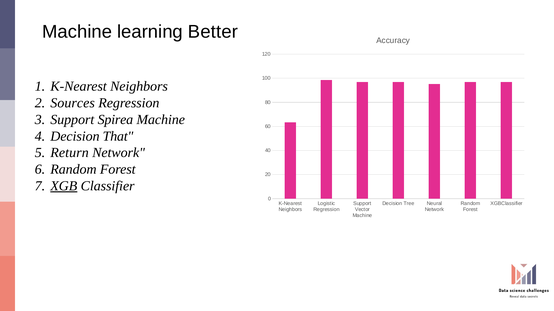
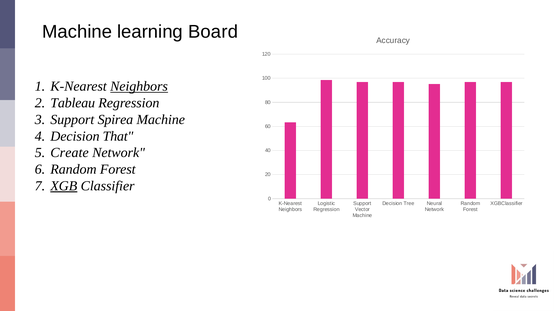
Better: Better -> Board (213, 32)
Neighbors underline: none -> present (139, 87)
Sources: Sources -> Tableau (73, 103)
Return: Return -> Create (70, 153)
